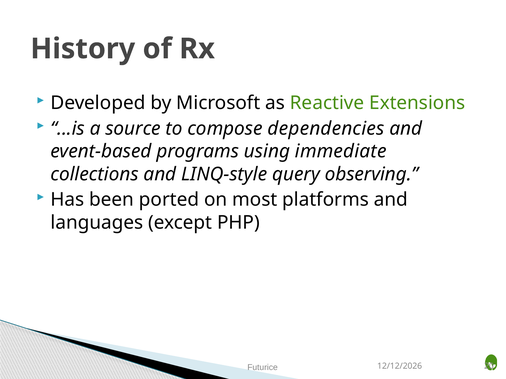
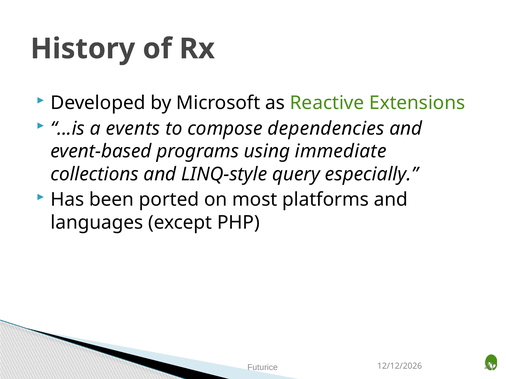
source: source -> events (133, 129)
observing: observing -> especially (372, 174)
